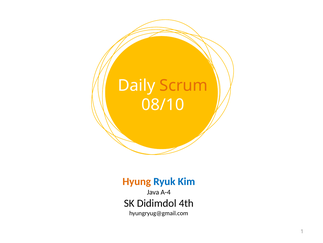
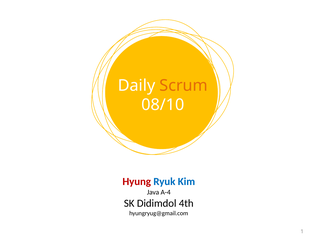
Hyung colour: orange -> red (137, 181)
